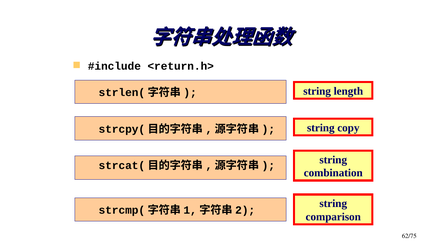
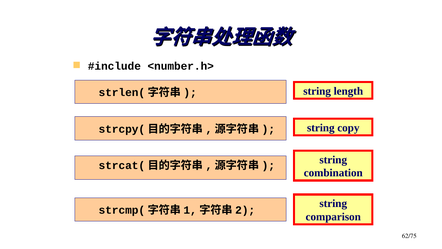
<return.h>: <return.h> -> <number.h> (181, 66)
